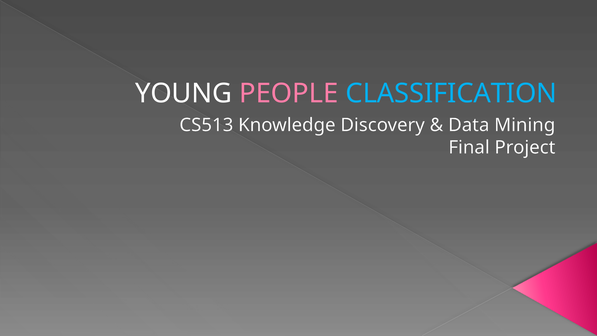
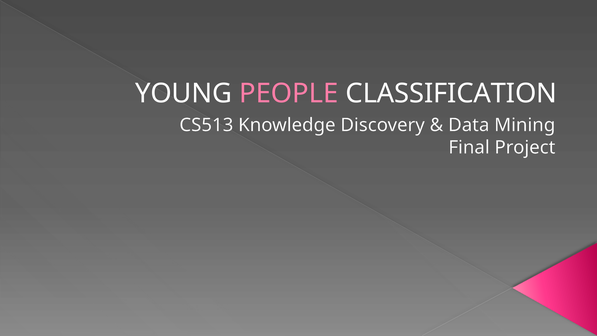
CLASSIFICATION colour: light blue -> white (451, 93)
